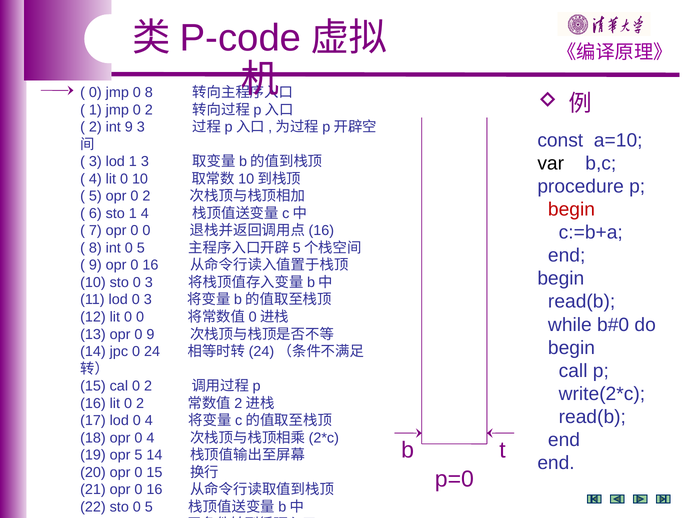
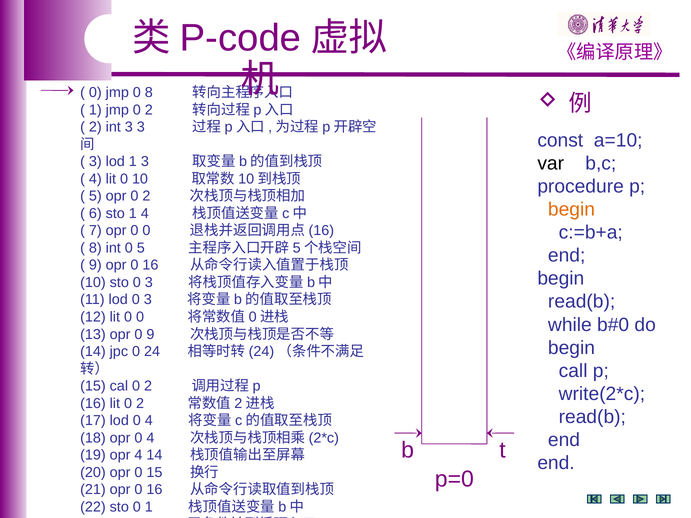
int 9: 9 -> 3 (129, 127)
begin colour: red -> orange (571, 210)
opr 5: 5 -> 4 (138, 455)
sto 0 5: 5 -> 1 (149, 507)
